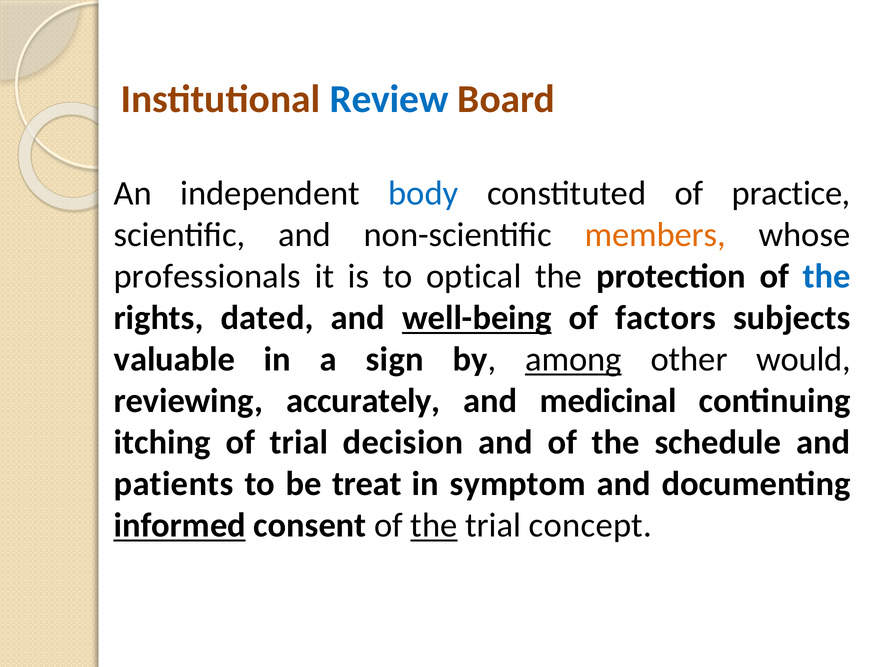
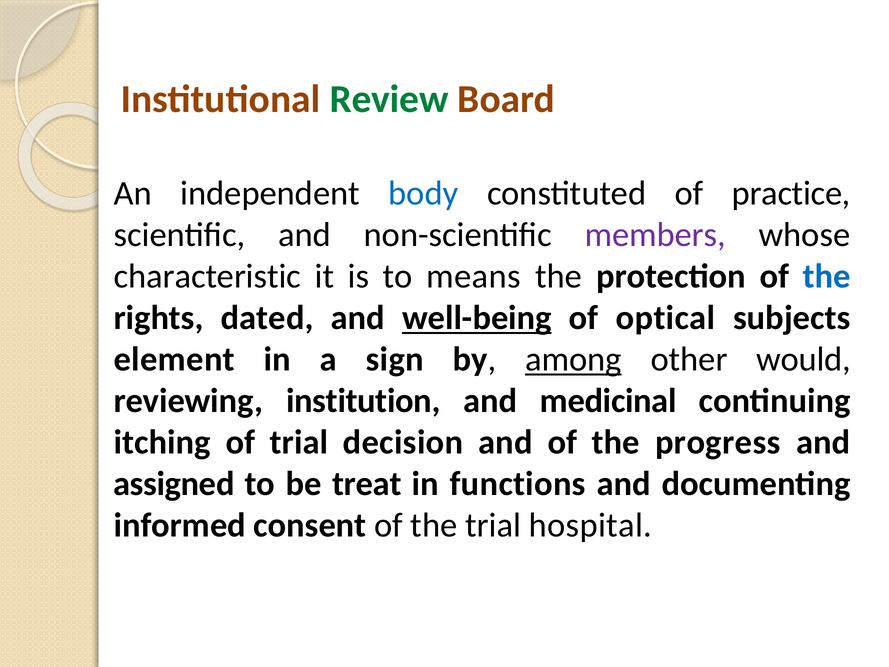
Review colour: blue -> green (389, 99)
members colour: orange -> purple (655, 235)
professionals: professionals -> characteristic (207, 276)
optical: optical -> means (474, 276)
factors: factors -> optical (666, 318)
valuable: valuable -> element (174, 359)
accurately: accurately -> institution (363, 401)
schedule: schedule -> progress (718, 442)
patients: patients -> assigned (174, 484)
symptom: symptom -> functions (518, 484)
informed underline: present -> none (180, 525)
the underline: present -> none (434, 525)
concept: concept -> hospital (590, 525)
